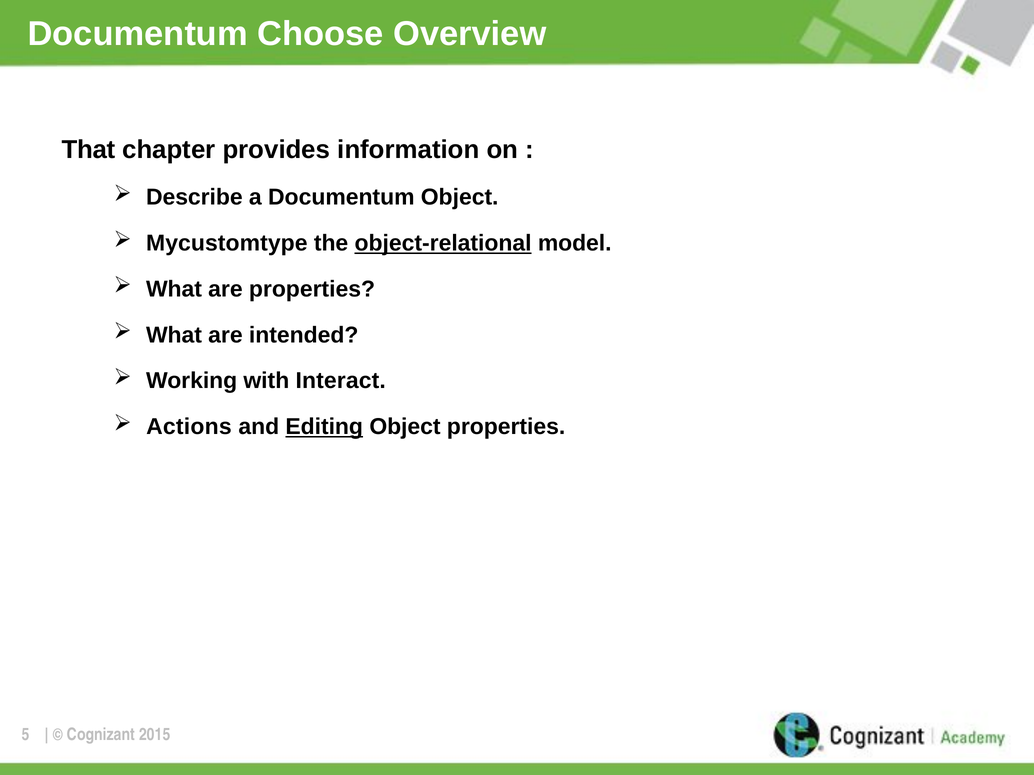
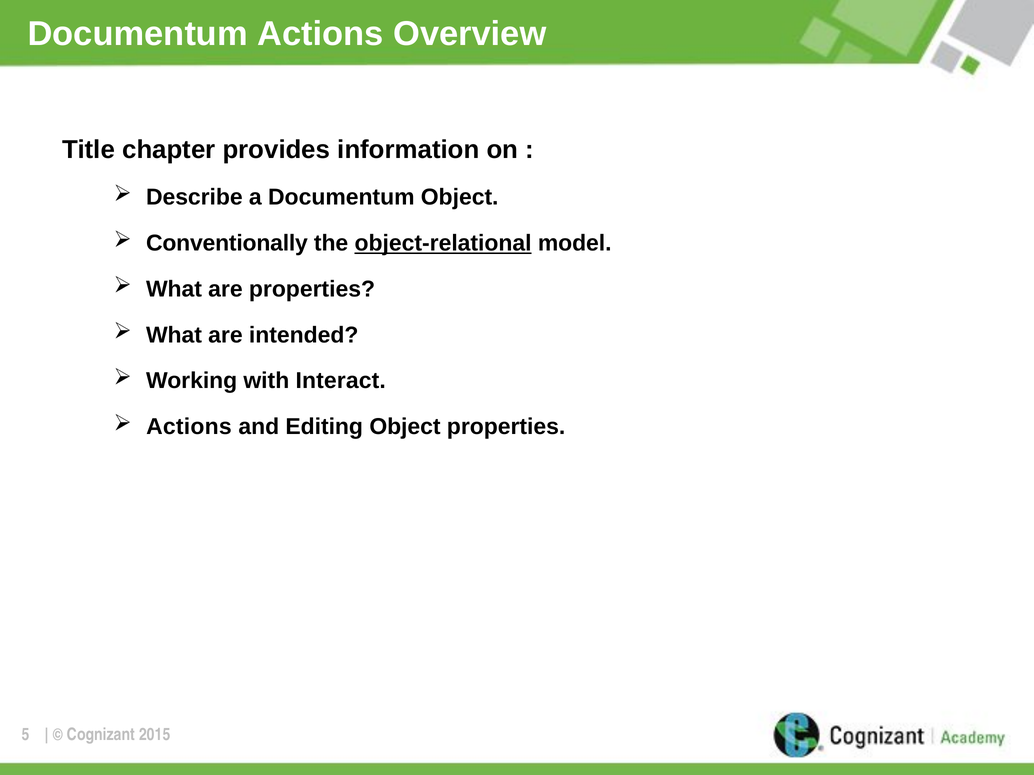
Documentum Choose: Choose -> Actions (320, 34)
That: That -> Title (89, 150)
Mycustomtype: Mycustomtype -> Conventionally (227, 243)
Editing underline: present -> none (324, 427)
